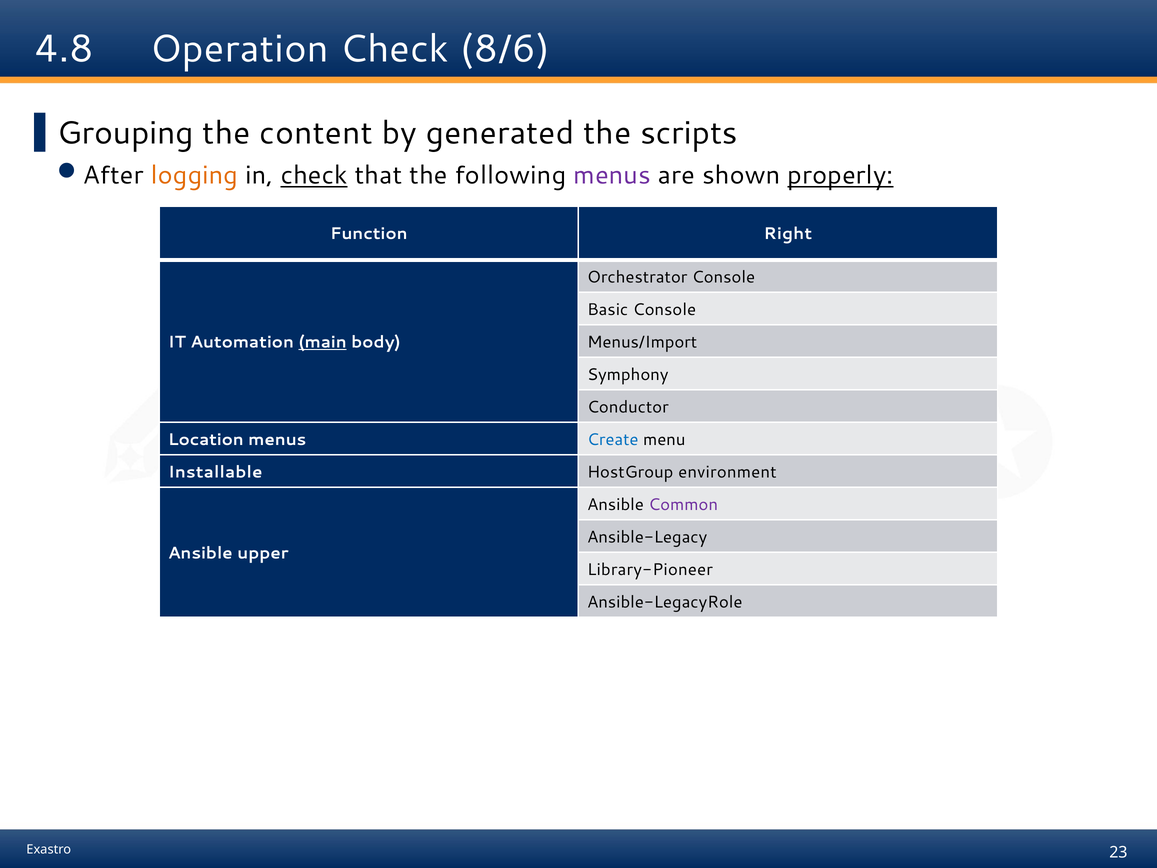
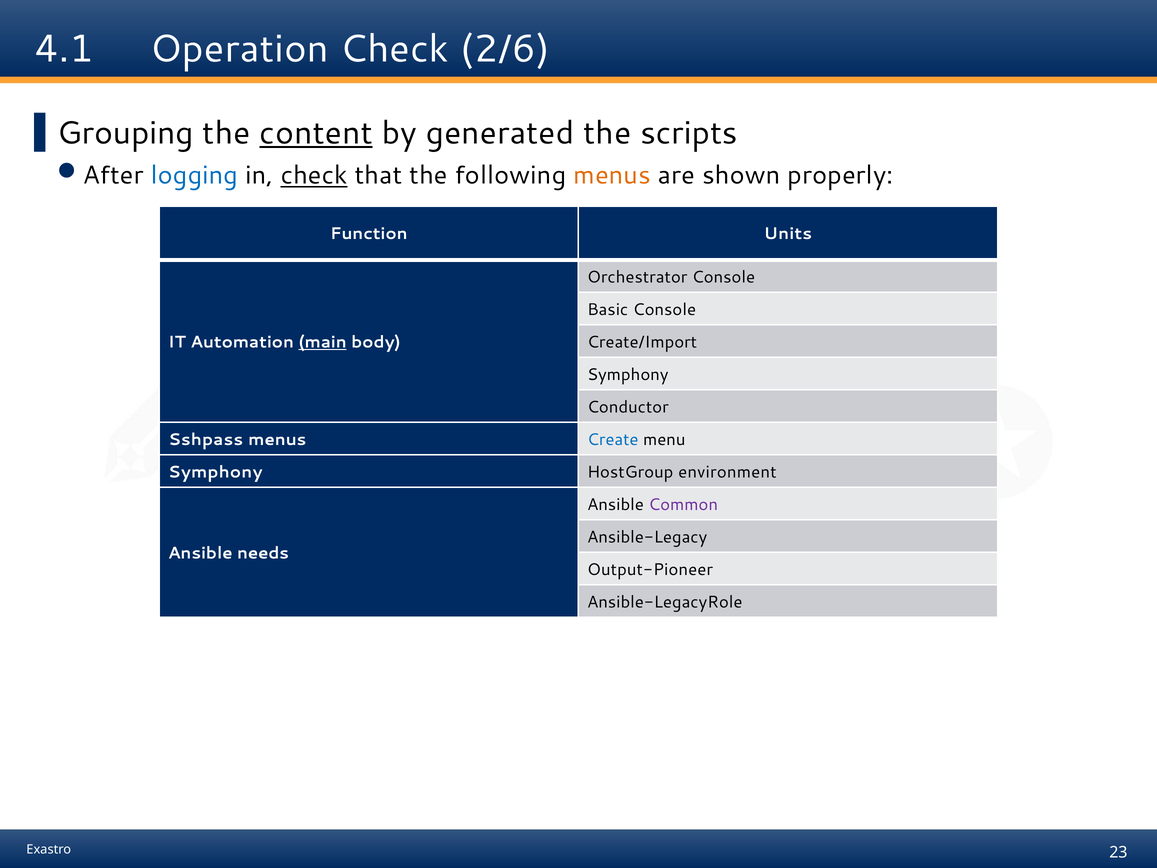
4.8: 4.8 -> 4.1 (64, 49)
8/6: 8/6 -> 2/6 (505, 49)
content underline: none -> present (316, 133)
logging colour: orange -> blue (194, 175)
menus colour: purple -> orange (612, 175)
properly underline: present -> none (840, 175)
Right: Right -> Units (788, 234)
Menus/Import: Menus/Import -> Create/Import (642, 342)
Location: Location -> Sshpass (206, 439)
Installable: Installable -> Symphony (215, 472)
upper: upper -> needs (263, 553)
Library-Pioneer: Library-Pioneer -> Output-Pioneer (650, 569)
